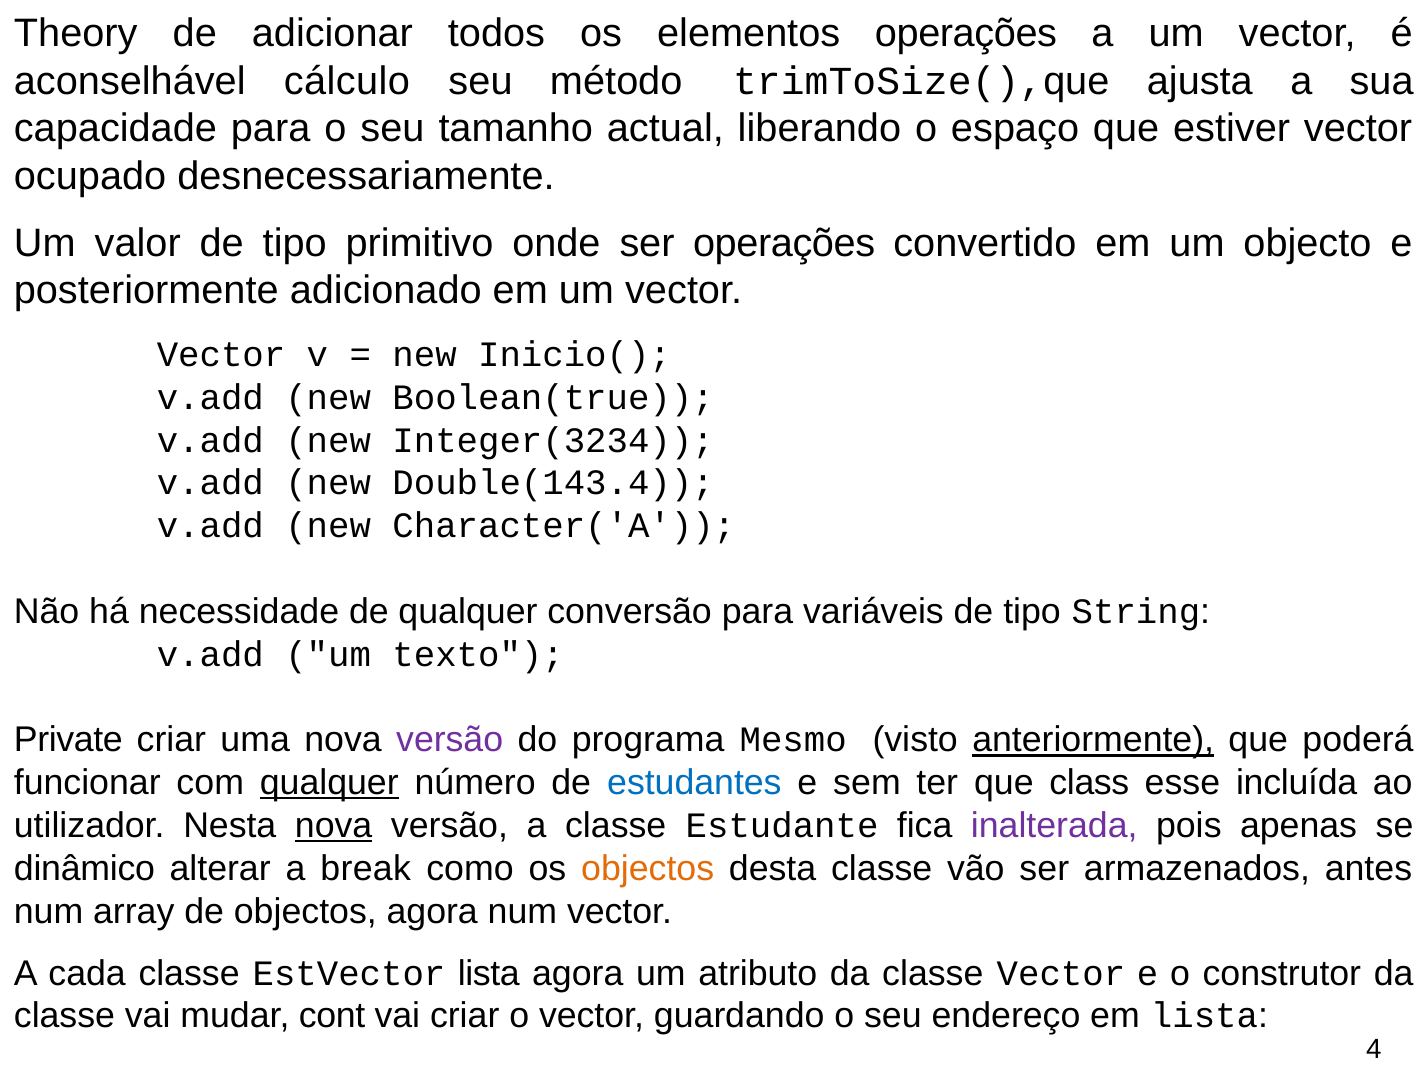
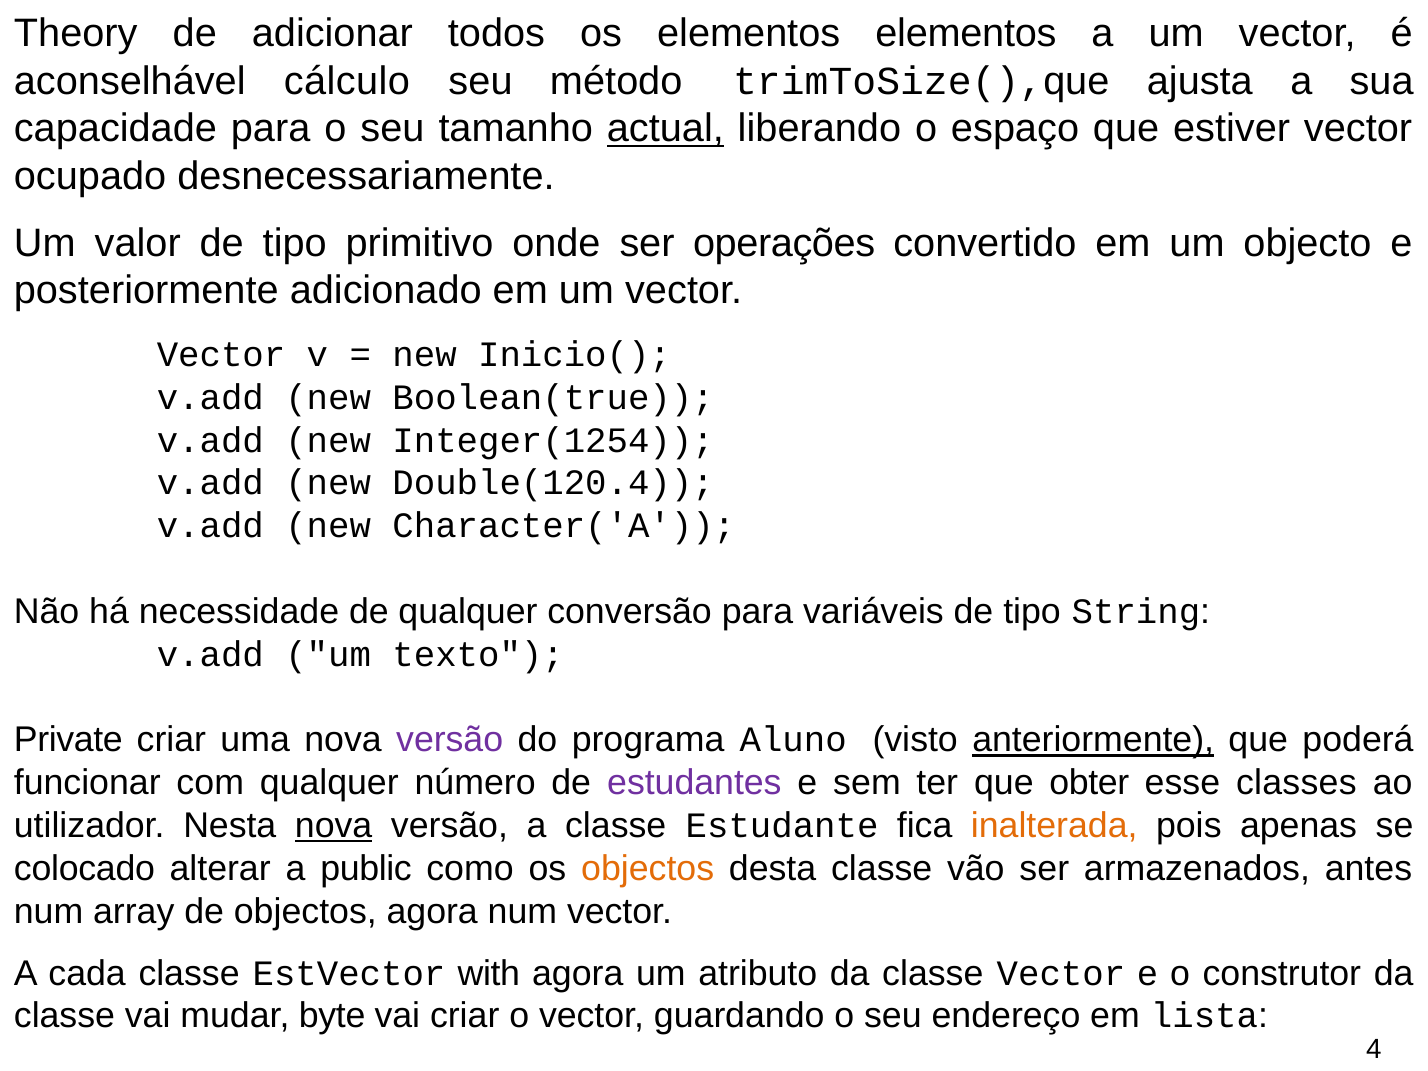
elementos operações: operações -> elementos (966, 34)
actual underline: none -> present (665, 129)
Integer(3234: Integer(3234 -> Integer(1254 (553, 440)
Double(143.4: Double(143.4 -> Double(120.4 (553, 483)
Mesmo: Mesmo -> Aluno (793, 740)
qualquer underline: present -> none (329, 783)
estudantes colour: blue -> purple (694, 783)
class: class -> obter (1089, 783)
incluída: incluída -> classes (1296, 783)
inalterada colour: purple -> orange (1054, 826)
dinâmico: dinâmico -> colocado (84, 869)
break: break -> public (366, 869)
EstVector lista: lista -> with (489, 973)
cont: cont -> byte (332, 1016)
